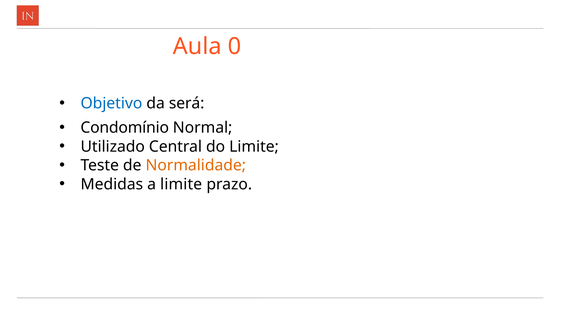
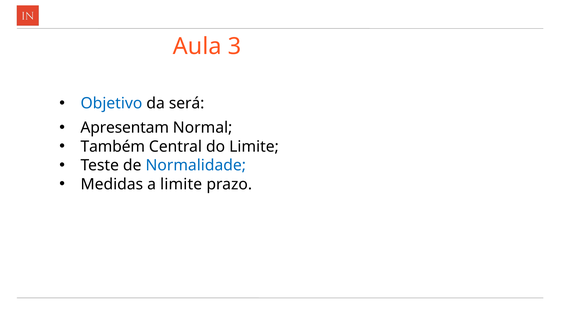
0: 0 -> 3 (235, 46)
Condomínio: Condomínio -> Apresentam (125, 128)
Utilizado: Utilizado -> Também (113, 147)
Normalidade colour: orange -> blue (196, 165)
